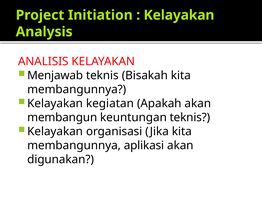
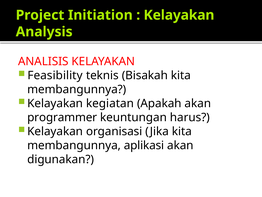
Menjawab: Menjawab -> Feasibility (55, 75)
membangun: membangun -> programmer (62, 117)
keuntungan teknis: teknis -> harus (190, 117)
